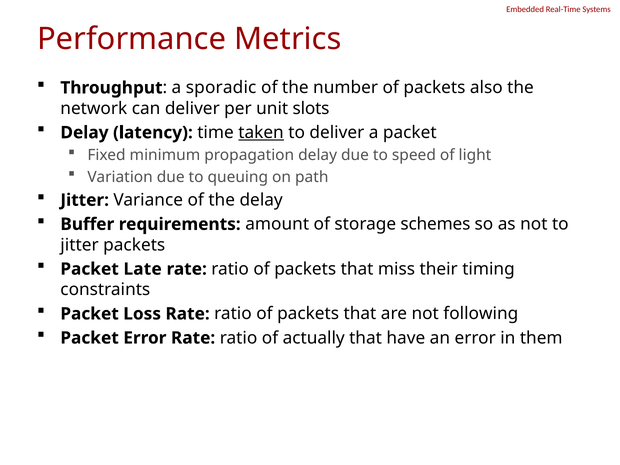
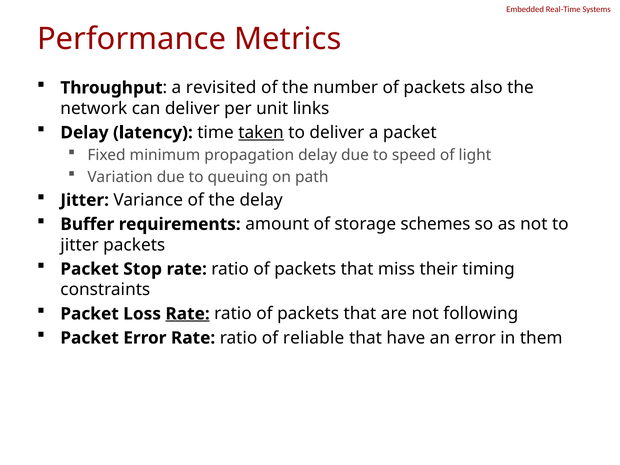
sporadic: sporadic -> revisited (221, 88)
slots: slots -> links (311, 108)
Late: Late -> Stop (143, 269)
Rate underline: none -> present (188, 314)
actually: actually -> reliable (314, 338)
